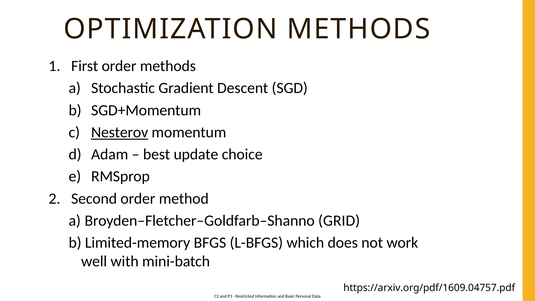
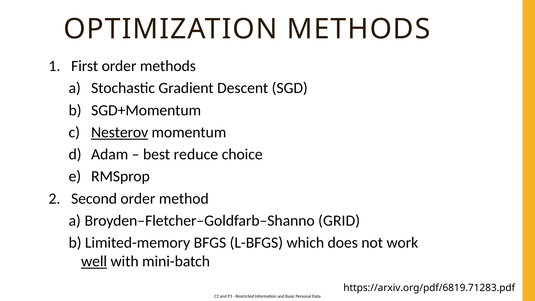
update: update -> reduce (196, 154)
well underline: none -> present (94, 261)
https://arxiv.org/pdf/1609.04757.pdf: https://arxiv.org/pdf/1609.04757.pdf -> https://arxiv.org/pdf/6819.71283.pdf (429, 288)
